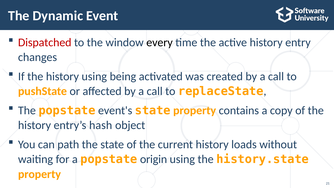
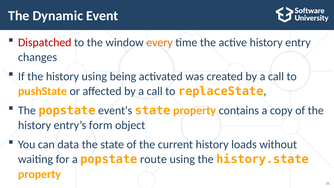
every colour: black -> orange (160, 42)
hash: hash -> form (101, 125)
path: path -> data (68, 144)
origin: origin -> route (153, 159)
